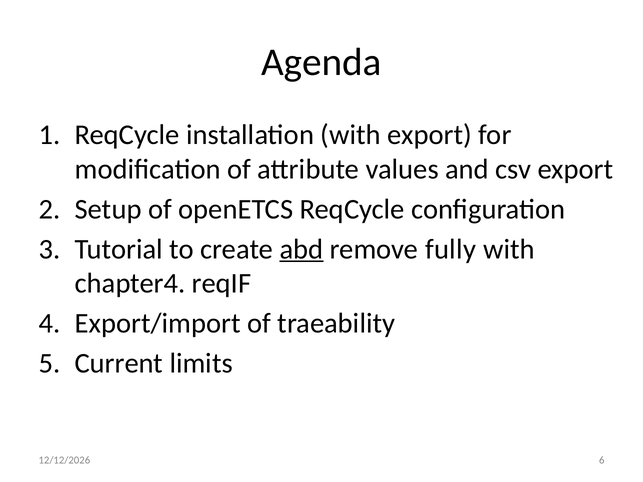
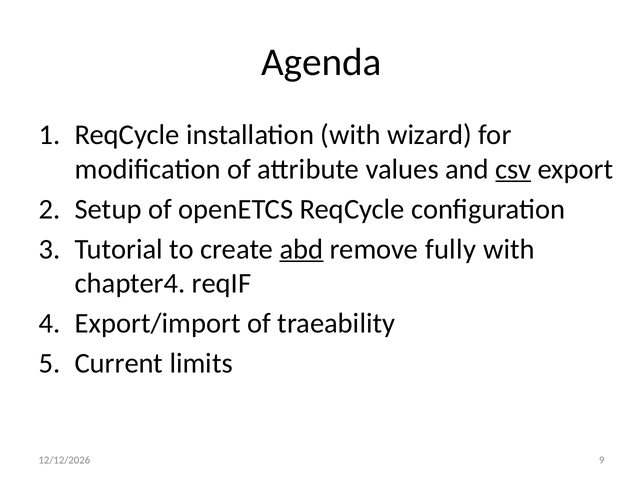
with export: export -> wizard (430, 135)
csv underline: none -> present (513, 169)
6: 6 -> 9 (602, 460)
